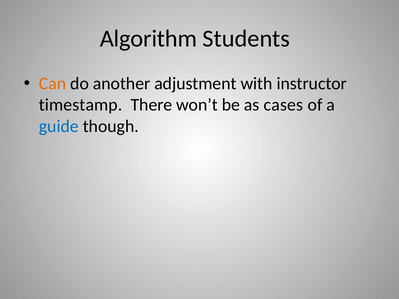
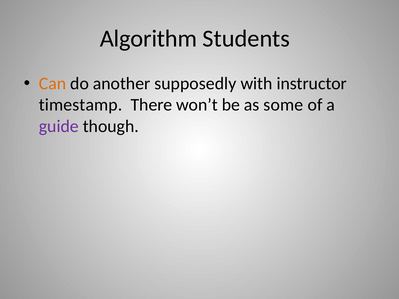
adjustment: adjustment -> supposedly (195, 84)
cases: cases -> some (283, 105)
guide colour: blue -> purple (59, 126)
